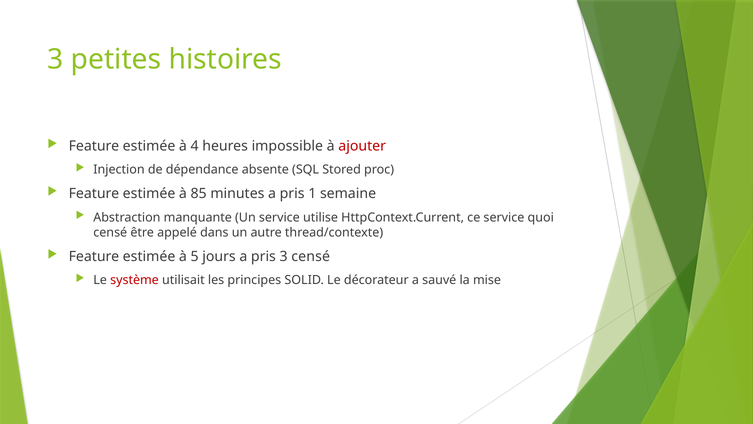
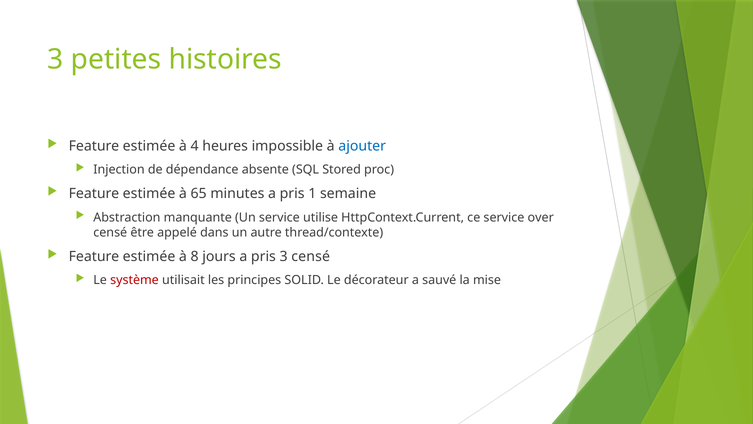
ajouter colour: red -> blue (362, 146)
85: 85 -> 65 (199, 193)
quoi: quoi -> over (541, 217)
5: 5 -> 8 (195, 256)
